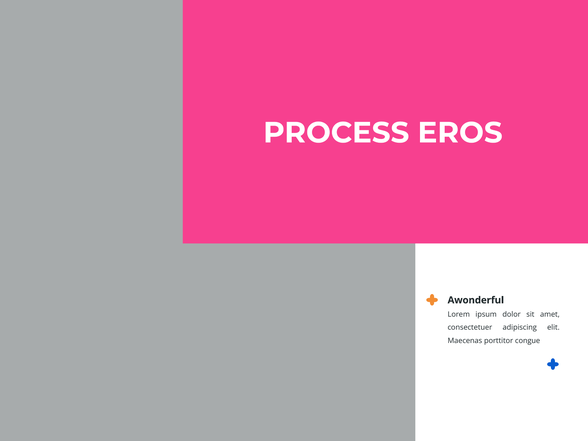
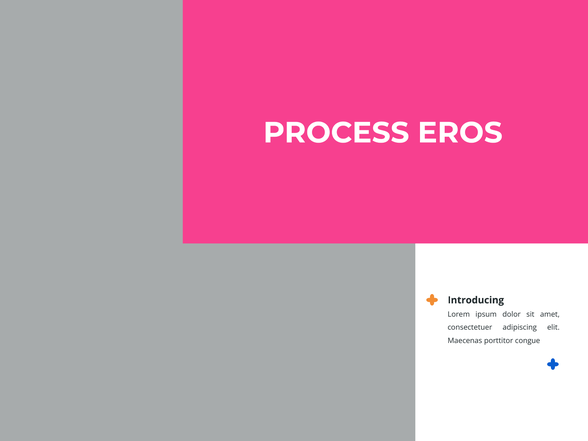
Awonderful: Awonderful -> Introducing (476, 300)
